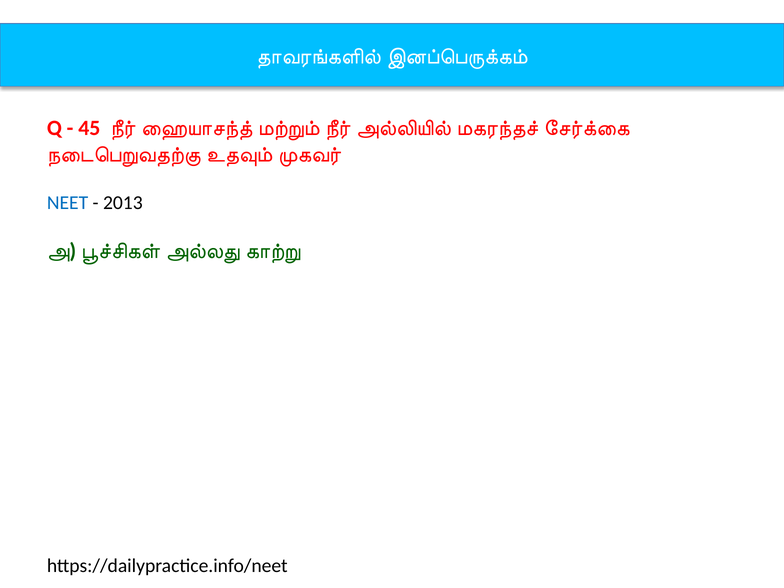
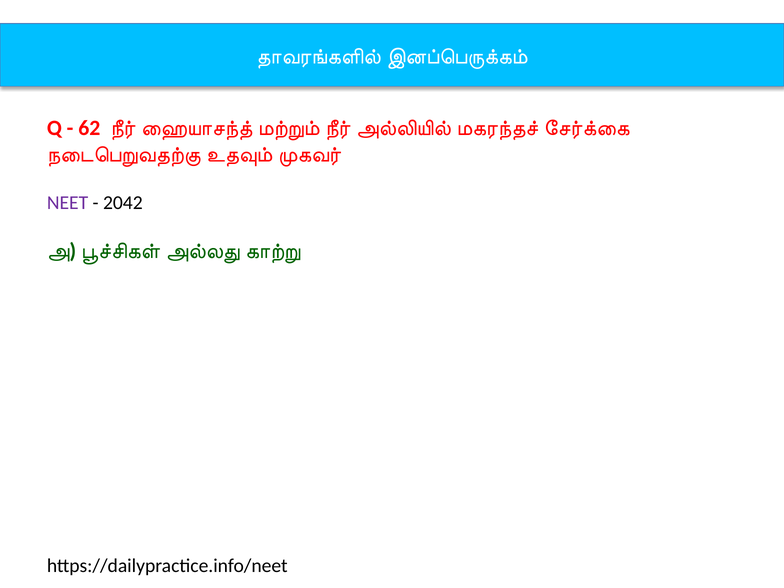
45: 45 -> 62 (89, 128)
NEET colour: blue -> purple (68, 203)
2013: 2013 -> 2042 (123, 203)
